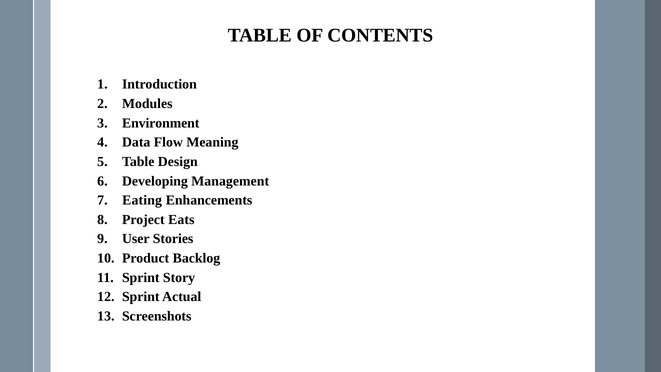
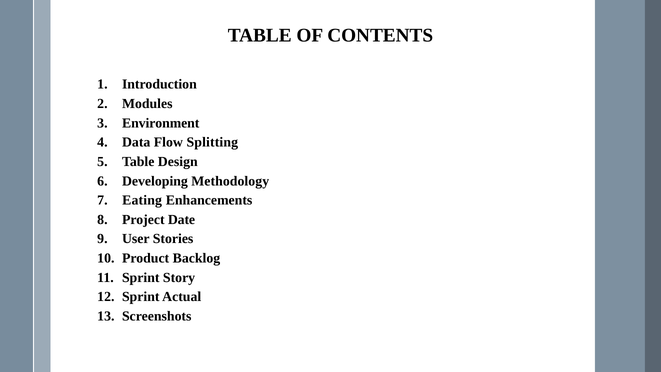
Meaning: Meaning -> Splitting (212, 142)
Management: Management -> Methodology (230, 181)
Eats: Eats -> Date (181, 220)
